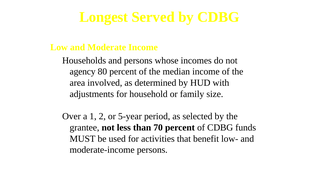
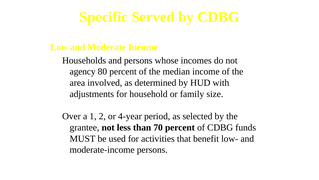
Longest: Longest -> Specific (104, 17)
5-year: 5-year -> 4-year (130, 116)
